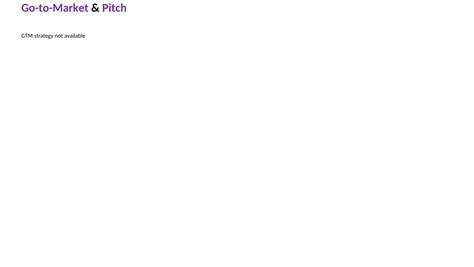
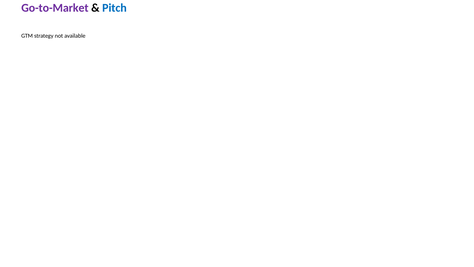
Pitch colour: purple -> blue (114, 8)
